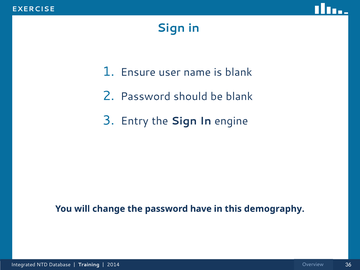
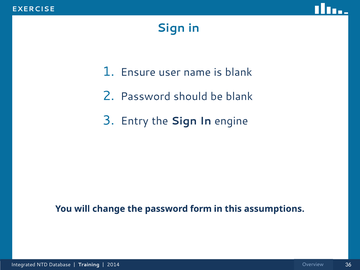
have: have -> form (201, 209)
demography: demography -> assumptions (274, 209)
